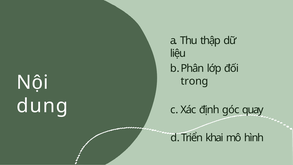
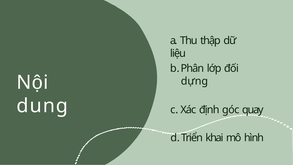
trong: trong -> dựng (194, 81)
